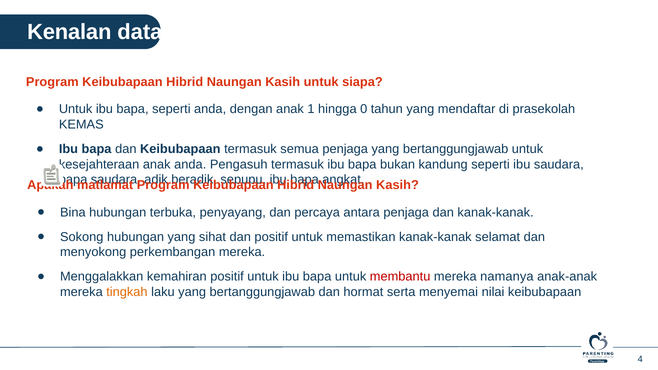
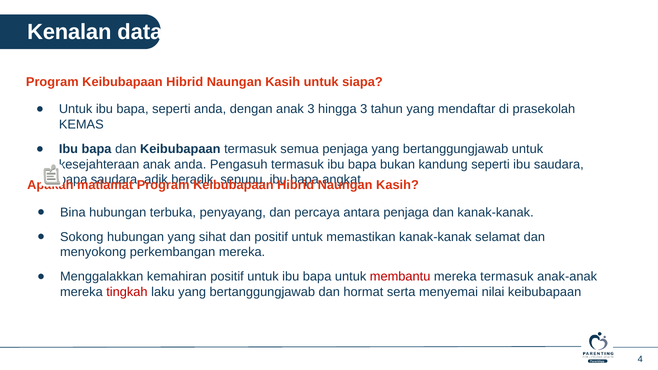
anak 1: 1 -> 3 (311, 109)
hingga 0: 0 -> 3 (364, 109)
mereka namanya: namanya -> termasuk (507, 277)
tingkah colour: orange -> red (127, 292)
